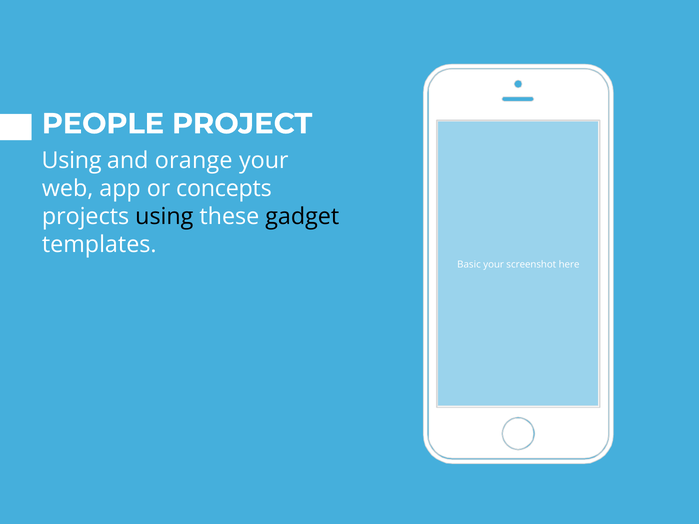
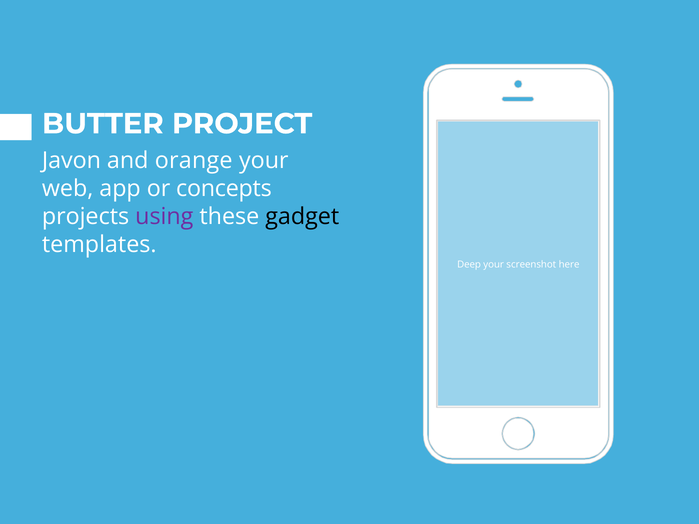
PEOPLE: PEOPLE -> BUTTER (103, 124)
Using: Using -> Javon (71, 161)
using colour: black -> purple (164, 217)
Basic: Basic -> Deep (469, 265)
